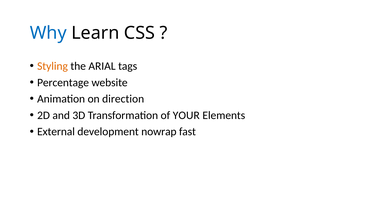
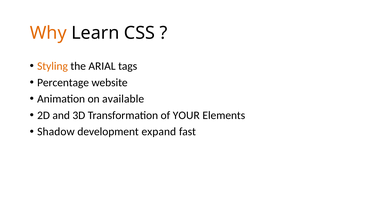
Why colour: blue -> orange (48, 33)
direction: direction -> available (123, 99)
External: External -> Shadow (56, 132)
nowrap: nowrap -> expand (159, 132)
